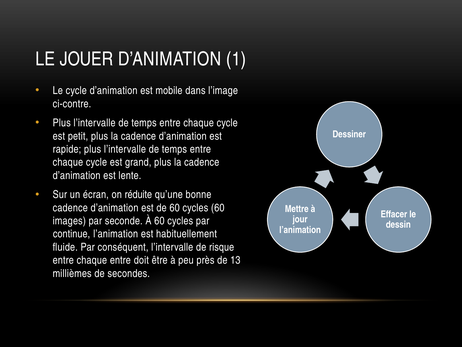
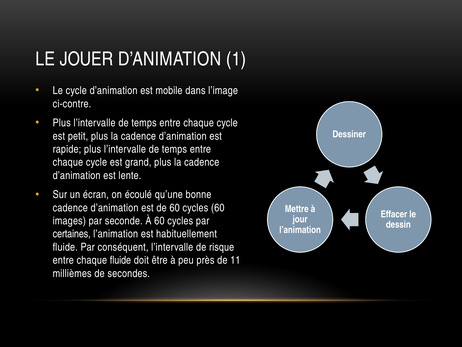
réduite: réduite -> écoulé (138, 194)
continue: continue -> certaines (72, 234)
chaque entre: entre -> fluide (120, 260)
13: 13 -> 11 (235, 260)
